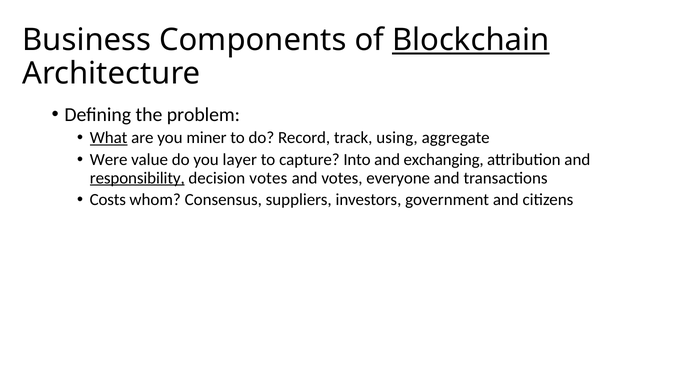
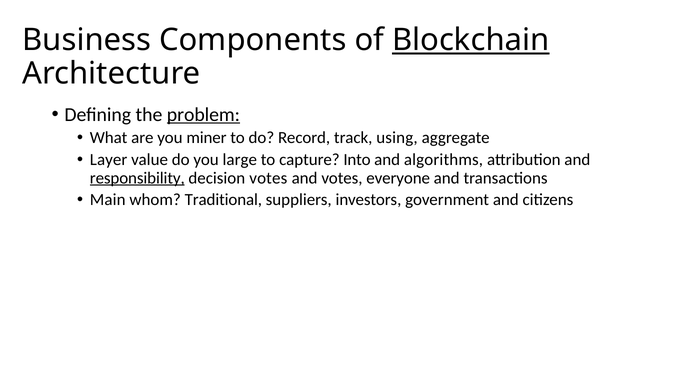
problem underline: none -> present (203, 115)
What underline: present -> none (109, 138)
Were: Were -> Layer (109, 160)
layer: layer -> large (240, 160)
exchanging: exchanging -> algorithms (443, 160)
Costs: Costs -> Main (108, 200)
Consensus: Consensus -> Traditional (223, 200)
